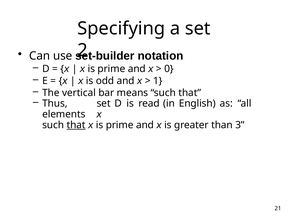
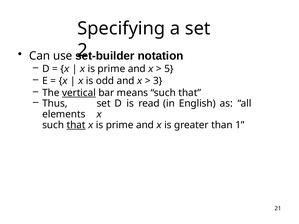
0: 0 -> 5 (169, 69)
1: 1 -> 3 (158, 81)
vertical underline: none -> present (79, 93)
3: 3 -> 1 (240, 125)
